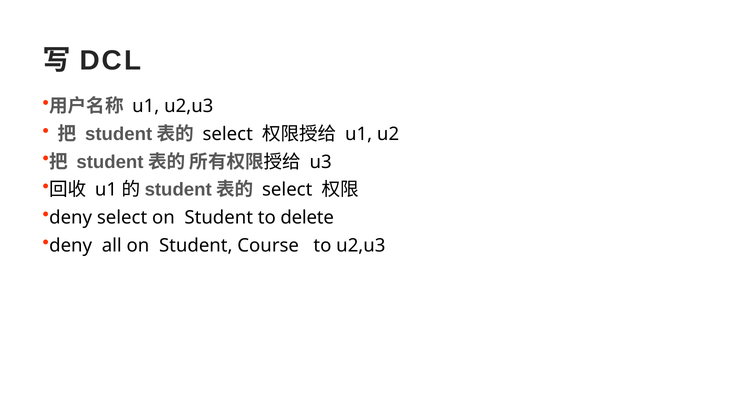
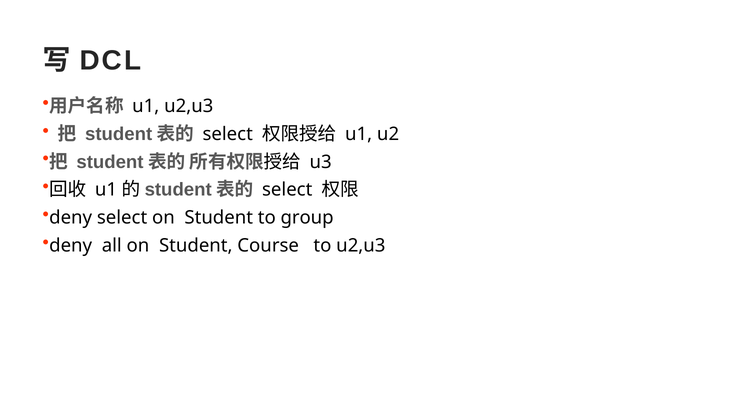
delete: delete -> group (307, 218)
